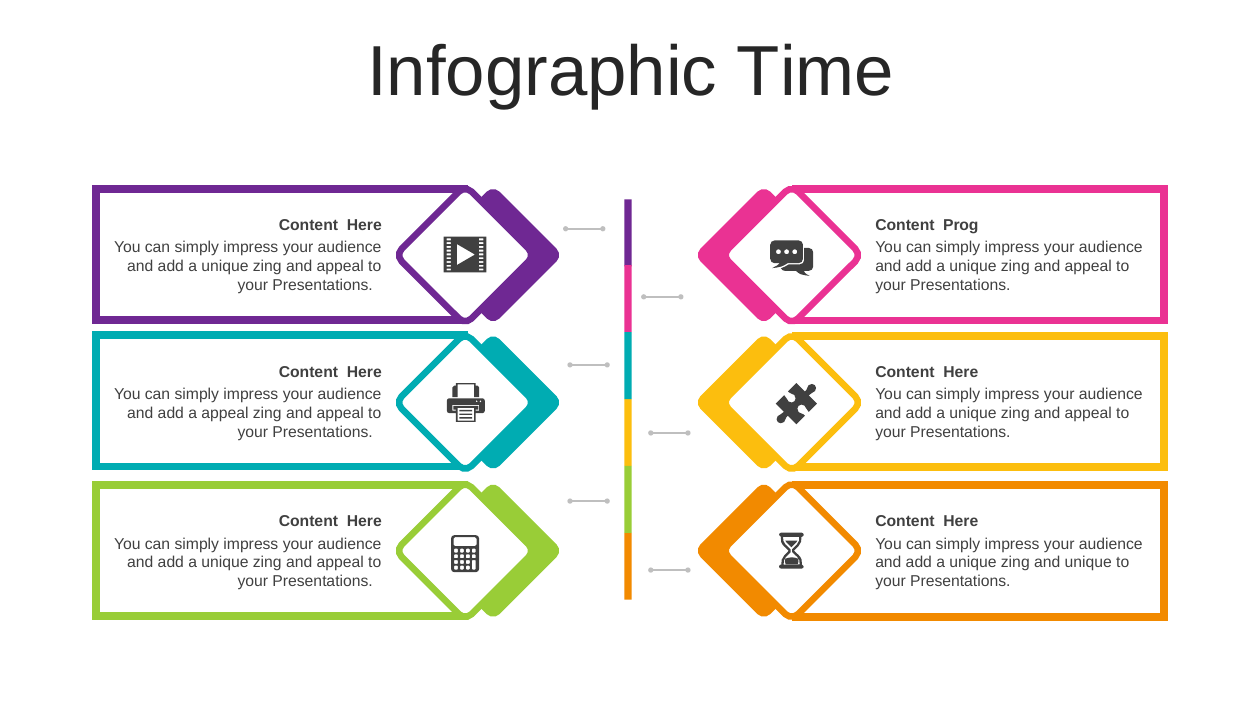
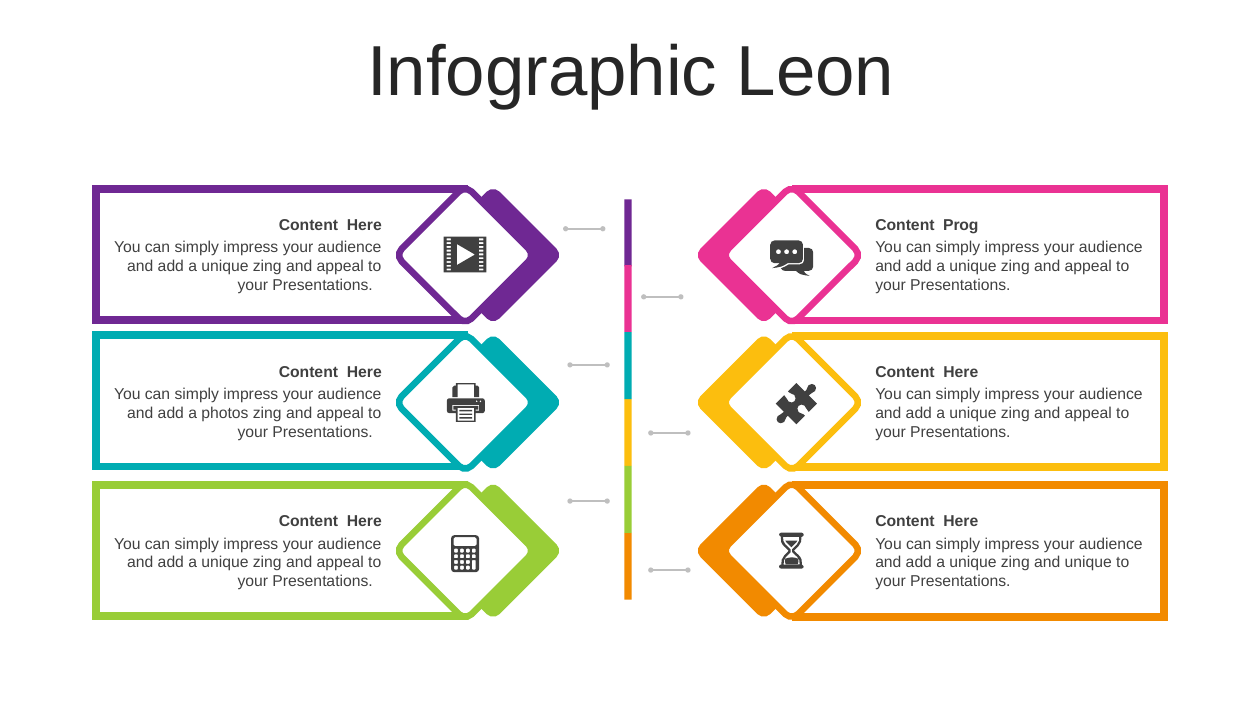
Time: Time -> Leon (816, 72)
a appeal: appeal -> photos (225, 413)
